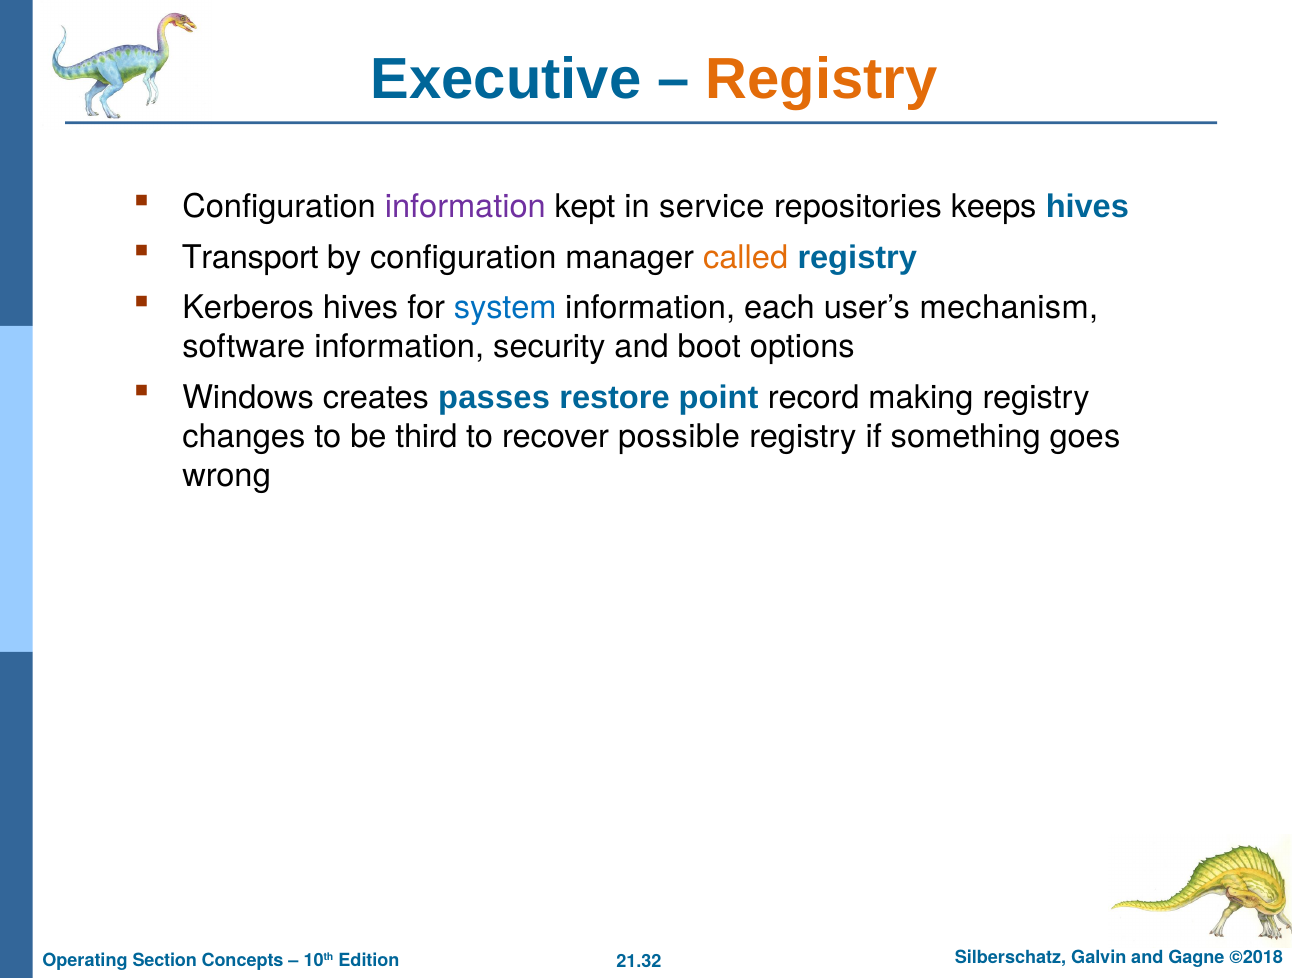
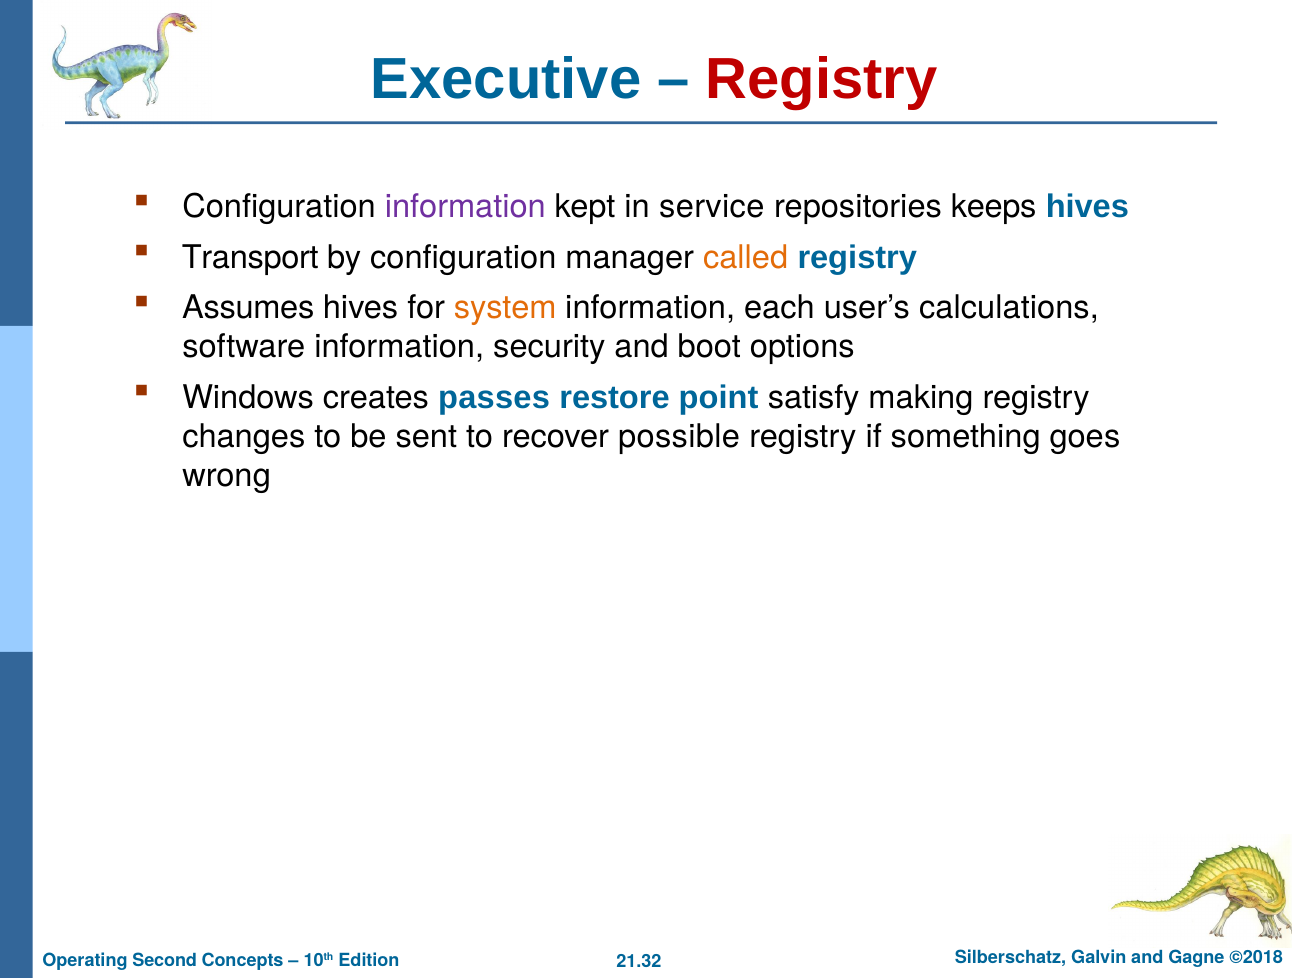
Registry colour: orange -> red (822, 80)
Kerberos: Kerberos -> Assumes (248, 308)
system colour: blue -> orange (505, 308)
mechanism: mechanism -> calculations (1009, 308)
record: record -> satisfy (814, 398)
third: third -> sent (426, 437)
Section: Section -> Second (165, 960)
